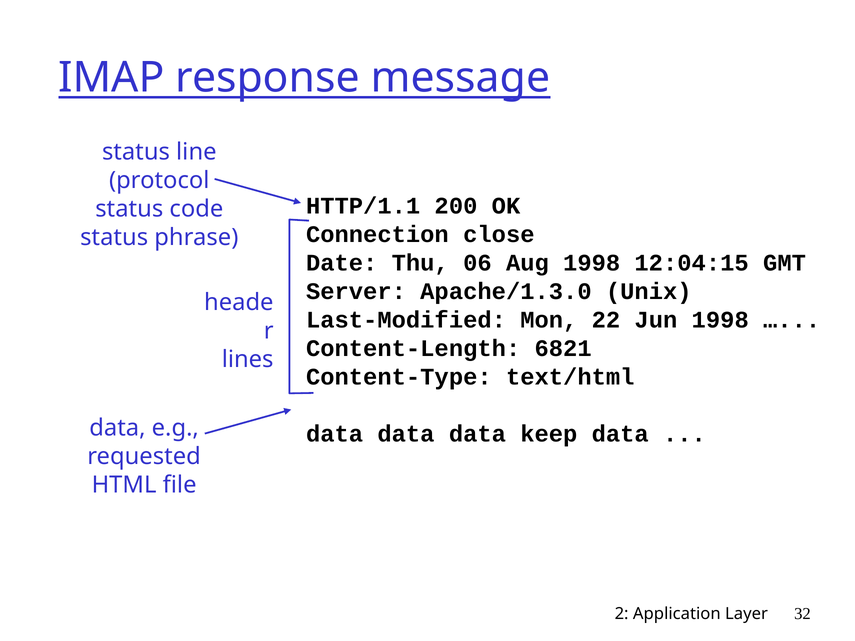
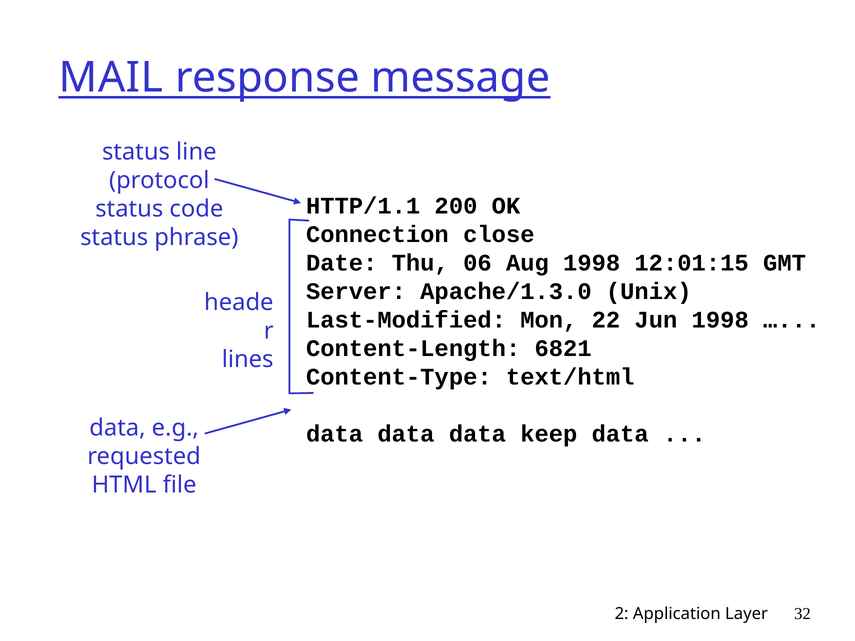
IMAP: IMAP -> MAIL (111, 78)
12:04:15: 12:04:15 -> 12:01:15 (692, 263)
